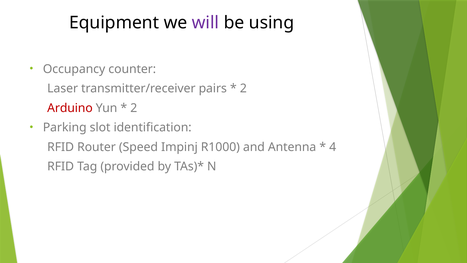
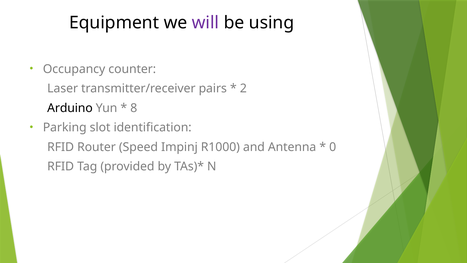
Arduino colour: red -> black (70, 108)
2: 2 -> 8 (134, 108)
4: 4 -> 0 (333, 147)
